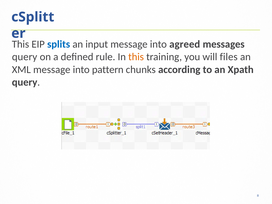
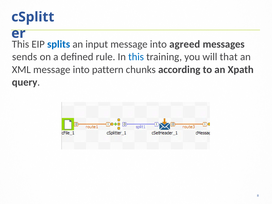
query: query -> sends (25, 57)
this colour: orange -> blue (136, 57)
files: files -> that (229, 57)
